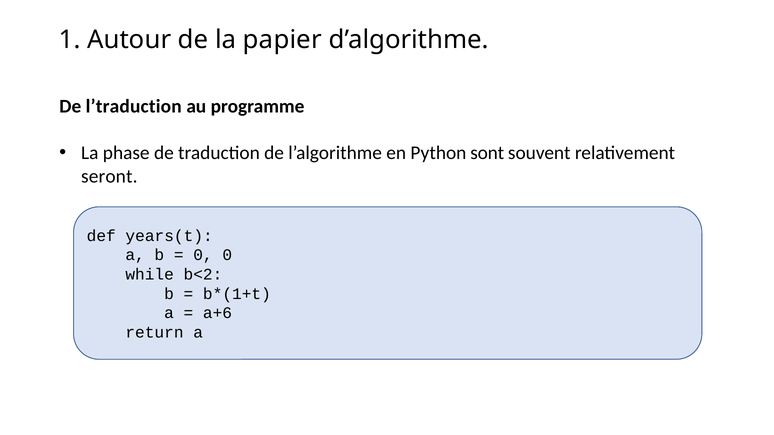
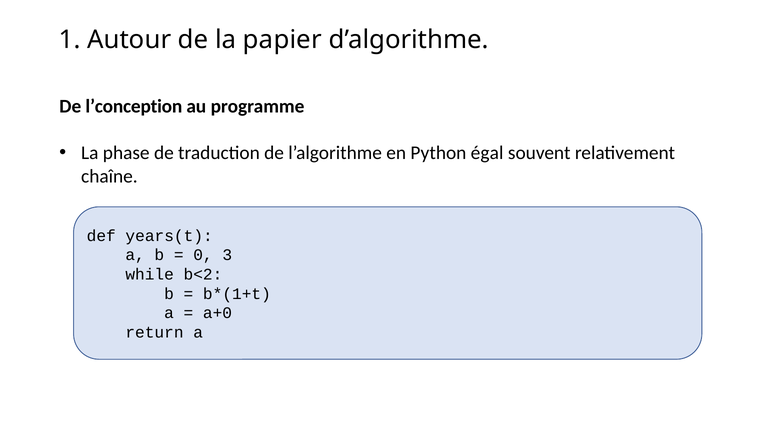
l’traduction: l’traduction -> l’conception (134, 107)
sont: sont -> égal (487, 153)
seront: seront -> chaîne (109, 176)
0 0: 0 -> 3 (227, 255)
a+6: a+6 -> a+0 (217, 313)
